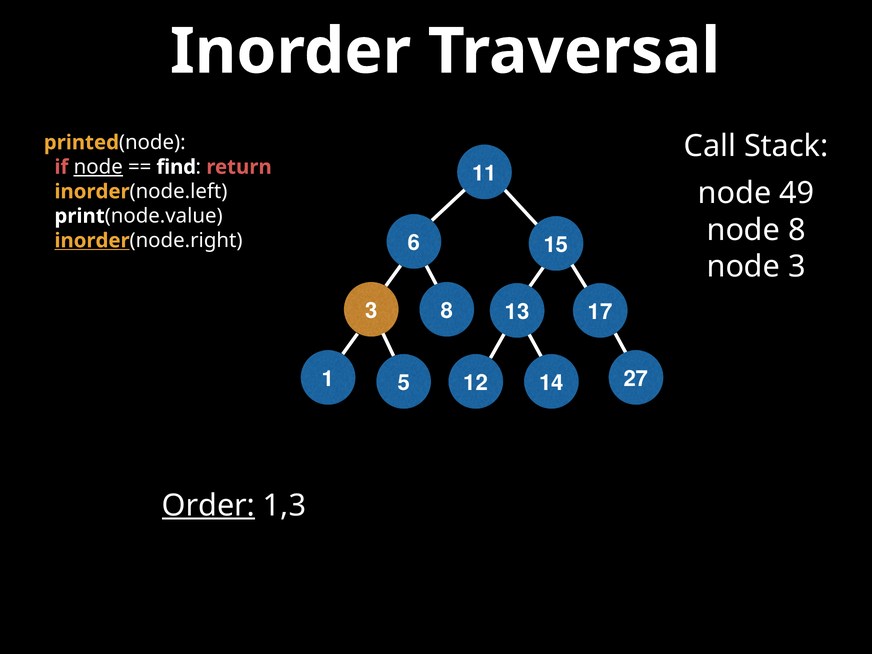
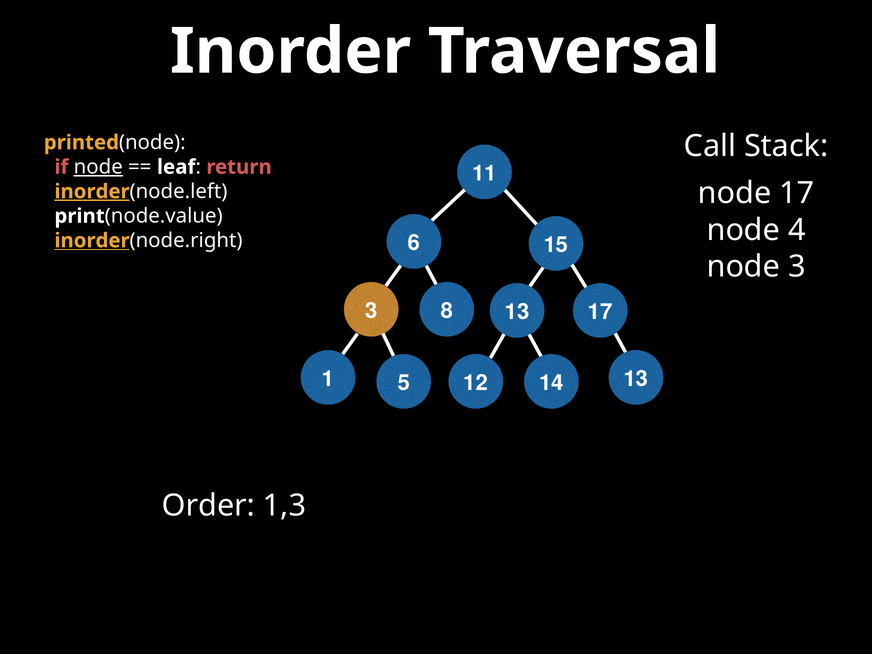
find: find -> leaf (176, 167)
node 49: 49 -> 17 (797, 193)
inorder underline: none -> present (92, 192)
node 8: 8 -> 4 (797, 230)
27: 27 -> 13 (636, 379)
Order underline: present -> none (208, 505)
